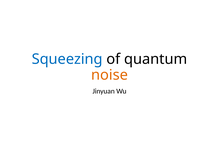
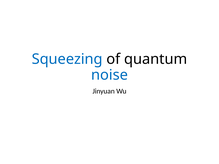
noise colour: orange -> blue (109, 75)
